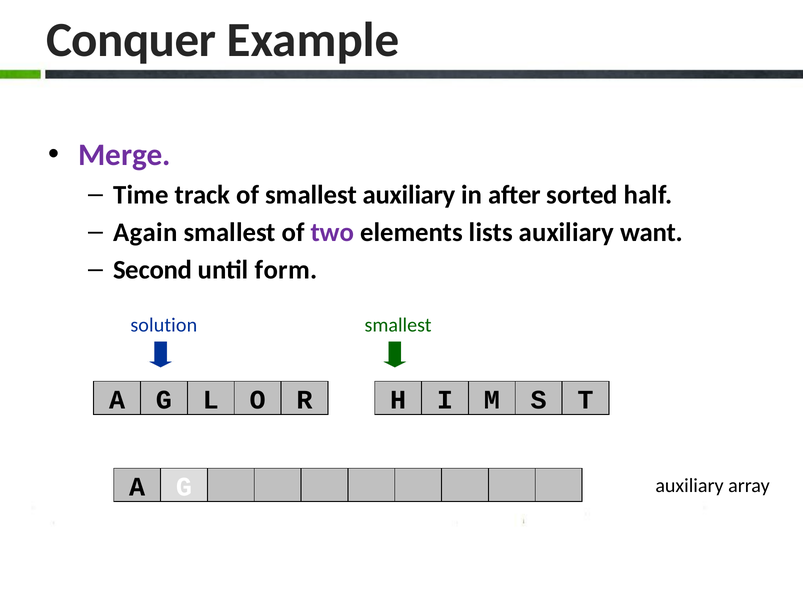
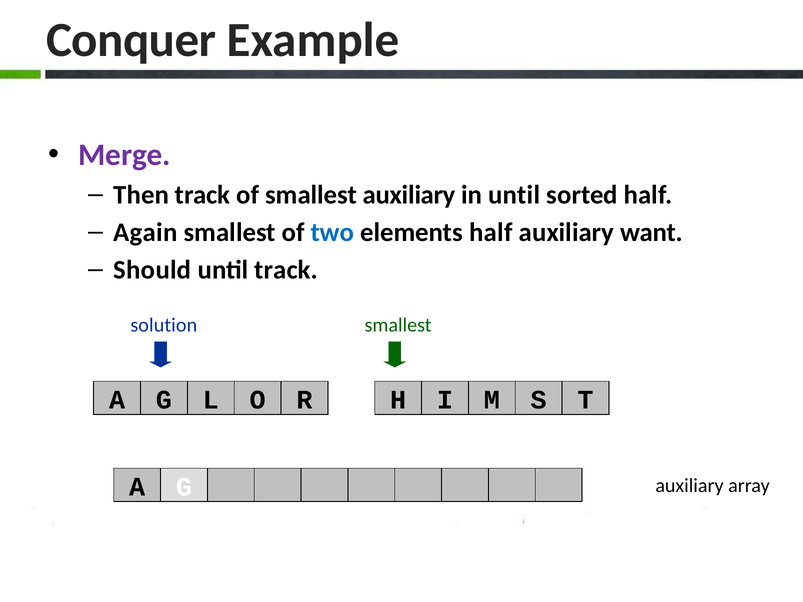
Time: Time -> Then (141, 195)
in after: after -> until (514, 195)
two colour: purple -> blue (332, 233)
elements lists: lists -> half (491, 233)
Second: Second -> Should (152, 270)
until form: form -> track (286, 270)
